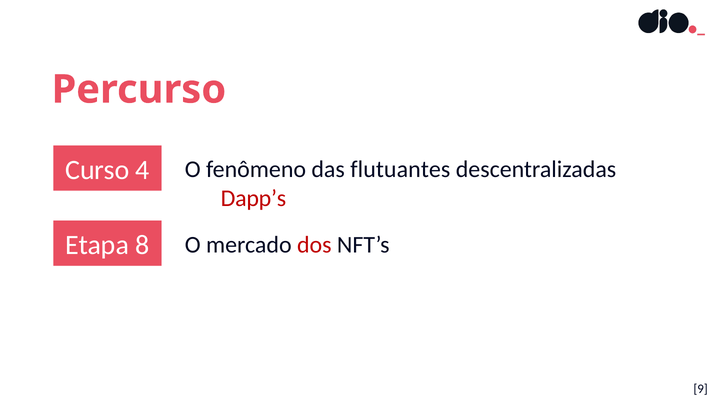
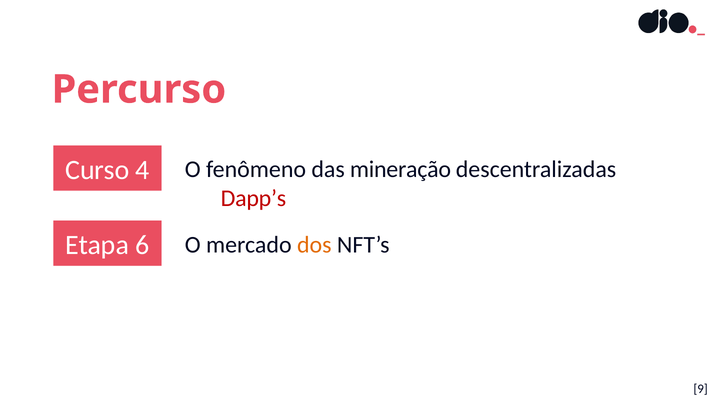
flutuantes: flutuantes -> mineração (400, 170)
8: 8 -> 6 (142, 245)
dos colour: red -> orange (314, 245)
